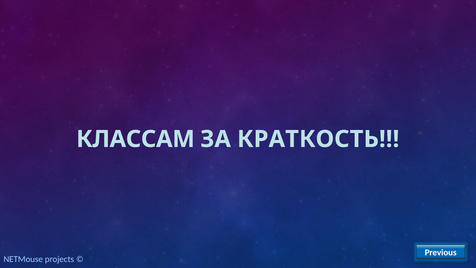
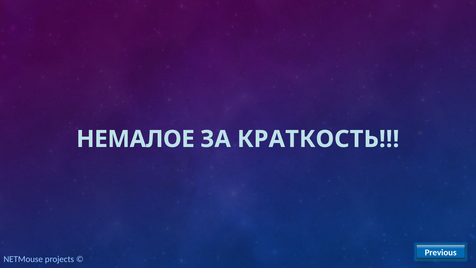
КЛАССАМ: КЛАССАМ -> НЕМАЛОЕ (135, 139)
